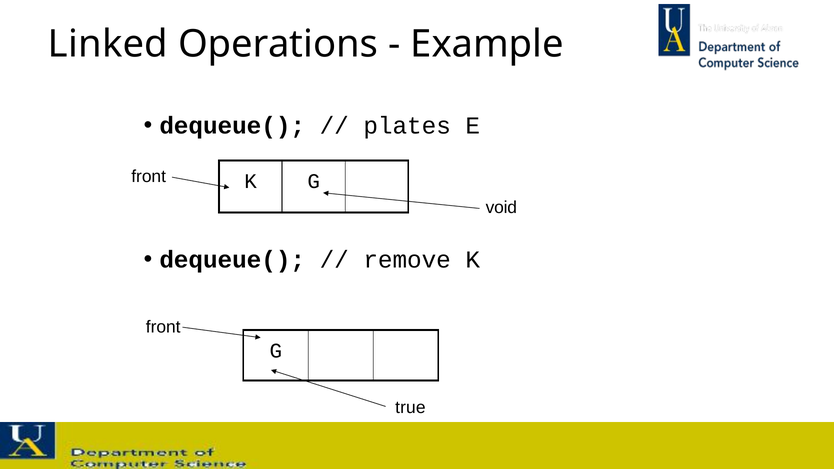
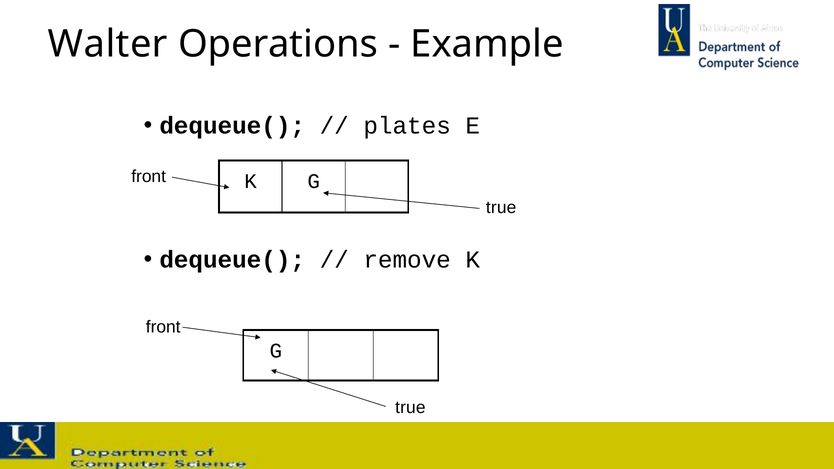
Linked: Linked -> Walter (108, 44)
void: void -> true (501, 208)
